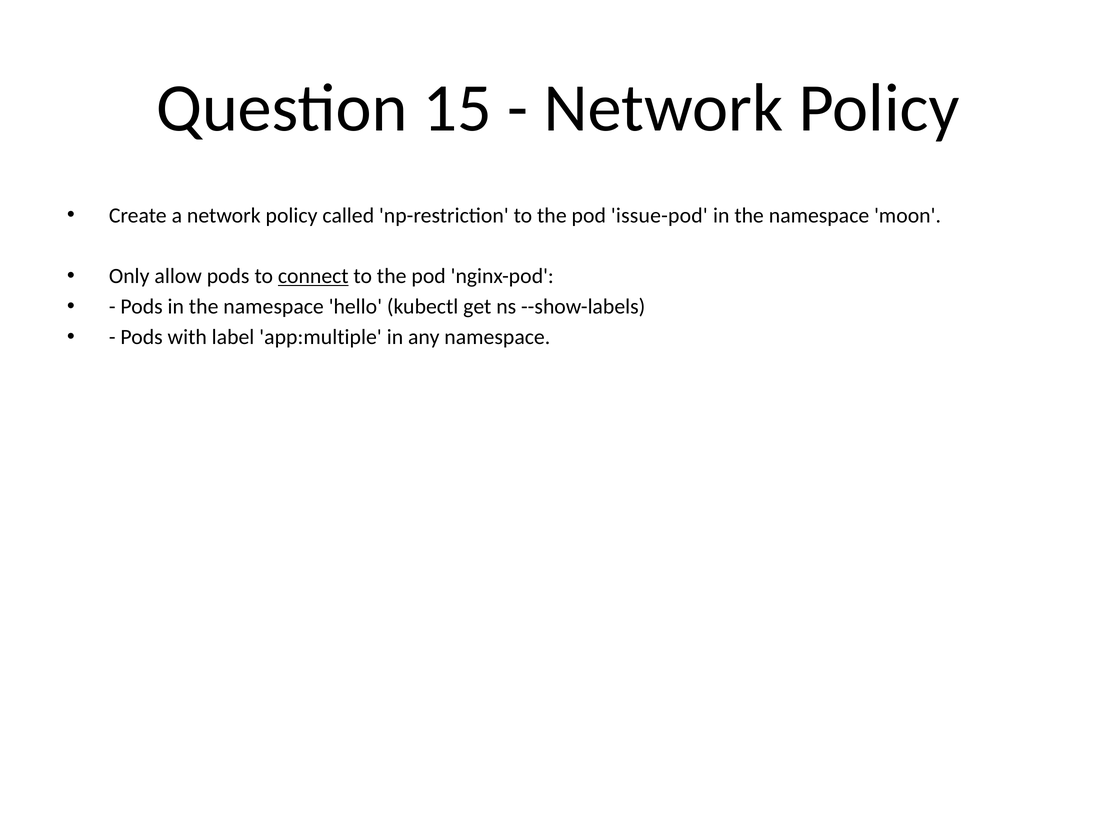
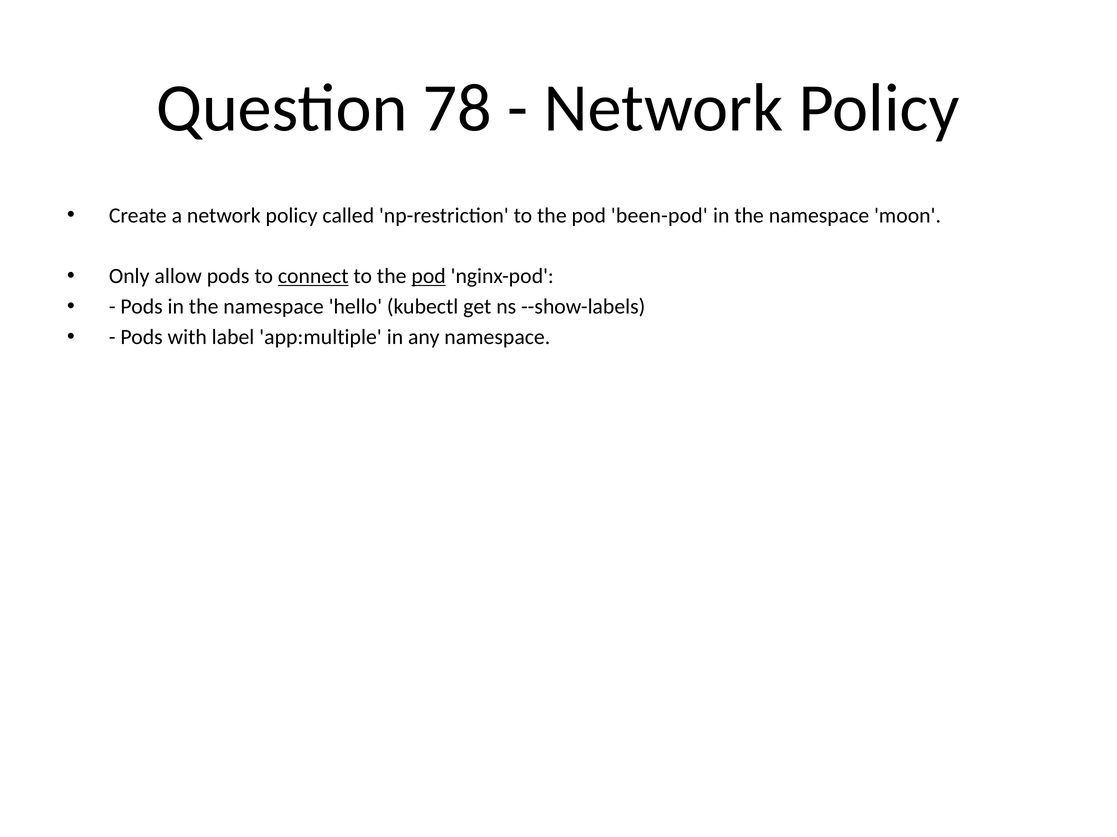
15: 15 -> 78 (457, 108)
issue-pod: issue-pod -> been-pod (659, 216)
pod underline: none -> present (429, 276)
